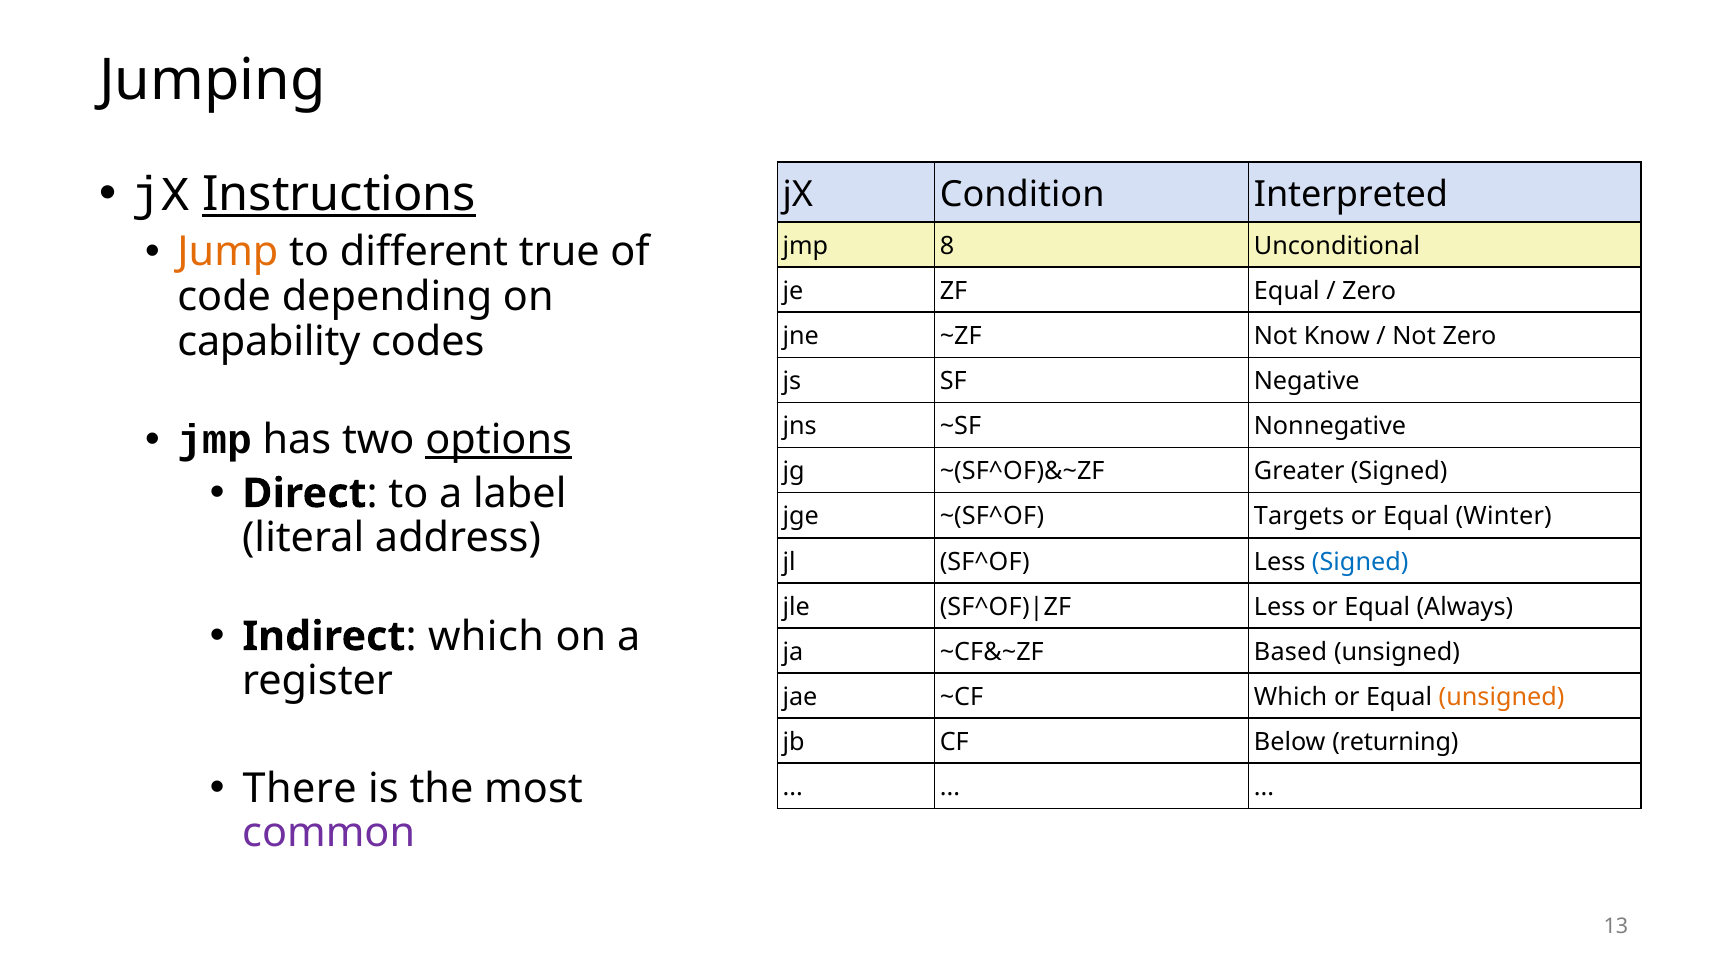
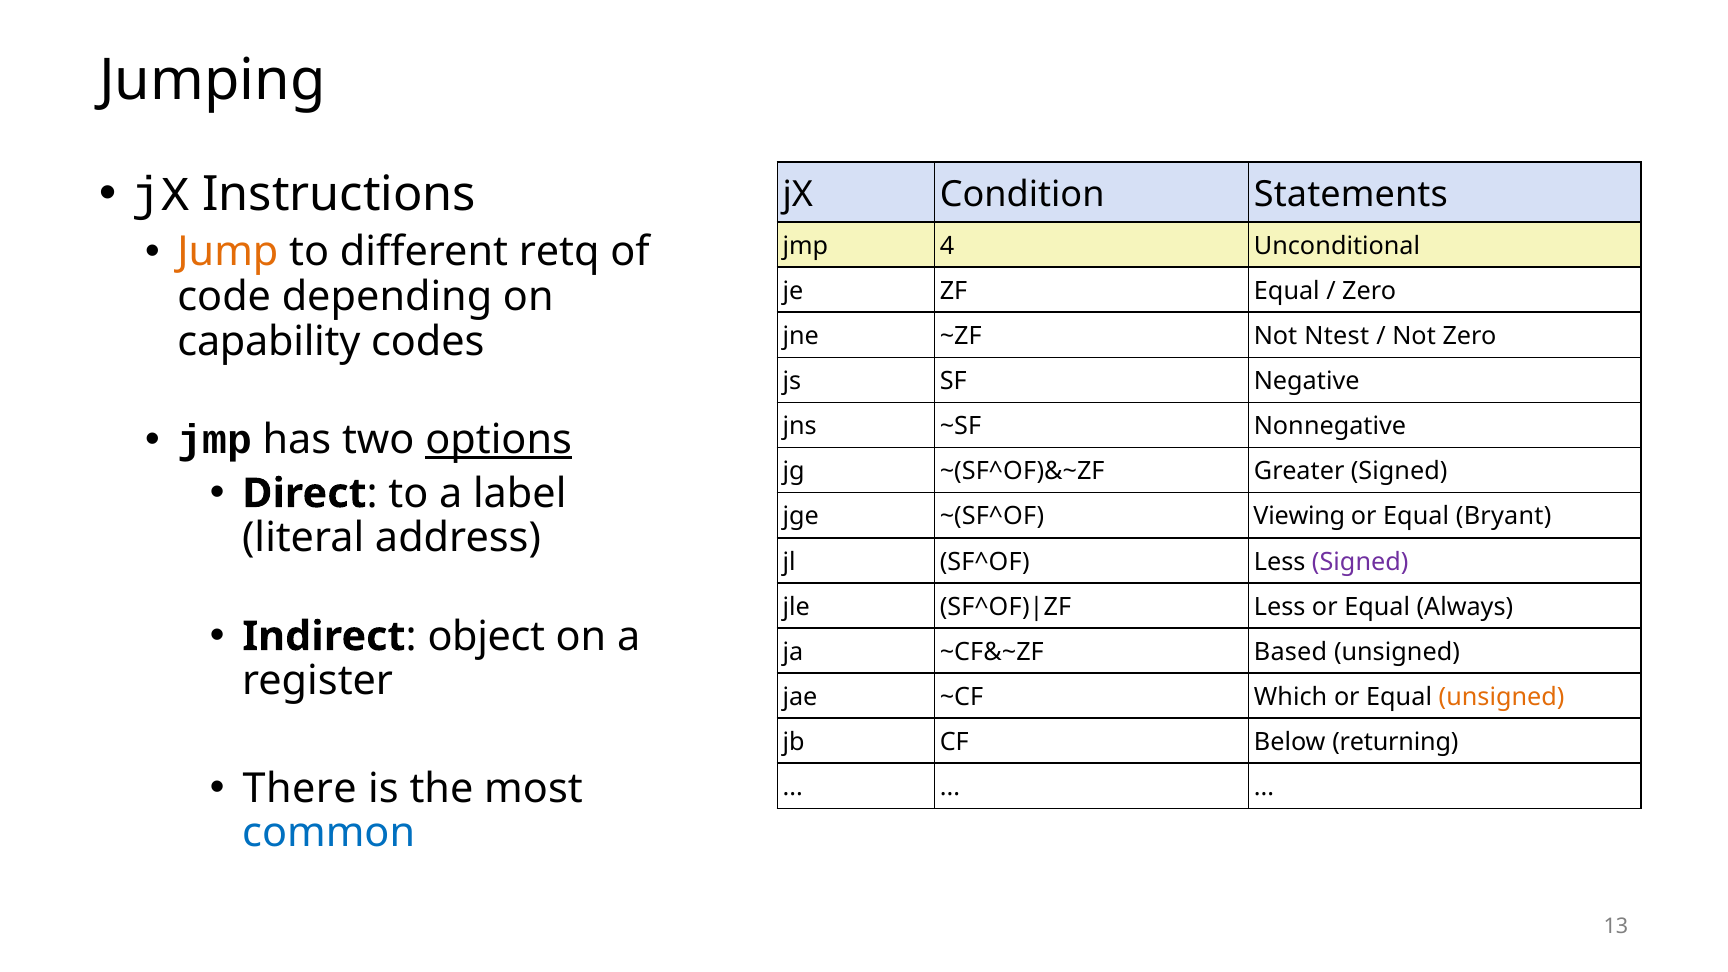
Instructions underline: present -> none (339, 194)
Interpreted: Interpreted -> Statements (1351, 194)
true: true -> retq (559, 252)
8: 8 -> 4 (947, 246)
Know: Know -> Ntest (1337, 336)
Targets: Targets -> Viewing (1299, 517)
Winter: Winter -> Bryant (1504, 517)
Signed colour: blue -> purple (1360, 562)
which: which -> object (486, 637)
common colour: purple -> blue (329, 833)
